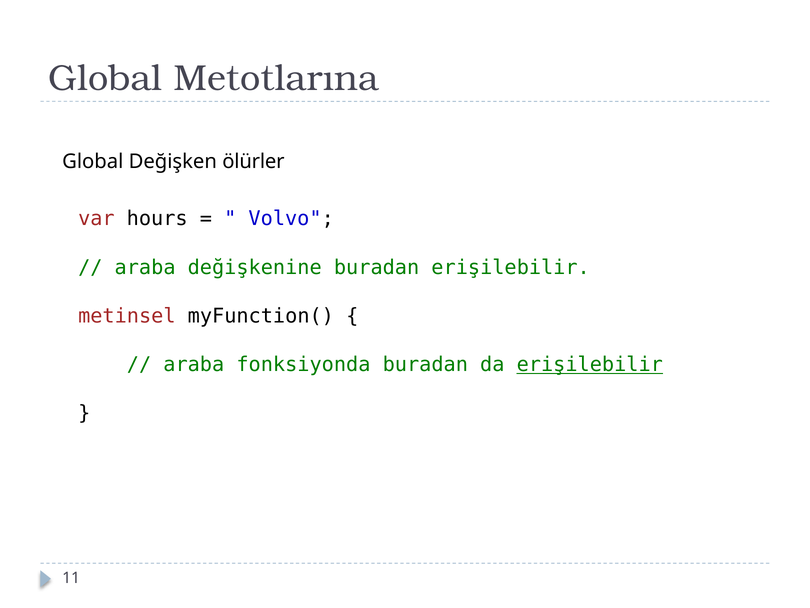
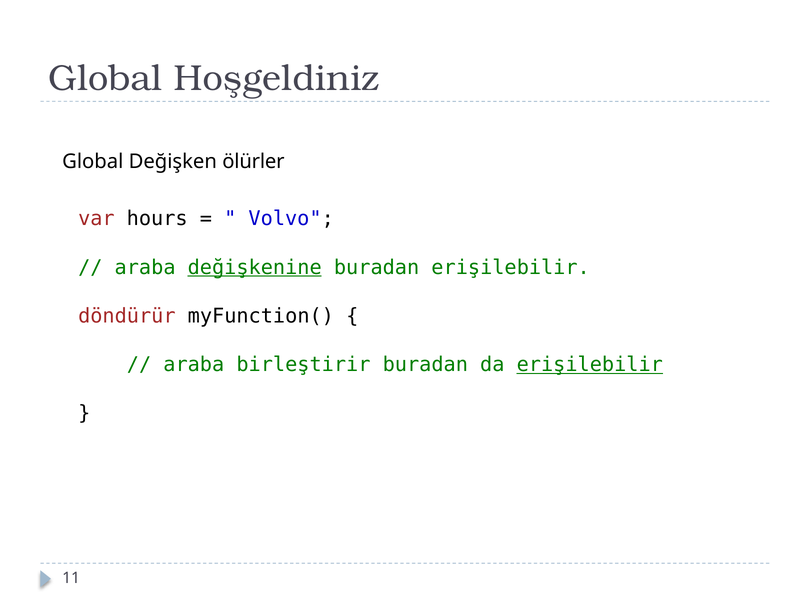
Metotlarına: Metotlarına -> Hoşgeldiniz (276, 78)
değişkenine underline: none -> present (255, 267)
metinsel: metinsel -> döndürür (127, 316)
fonksiyonda: fonksiyonda -> birleştirir (303, 364)
